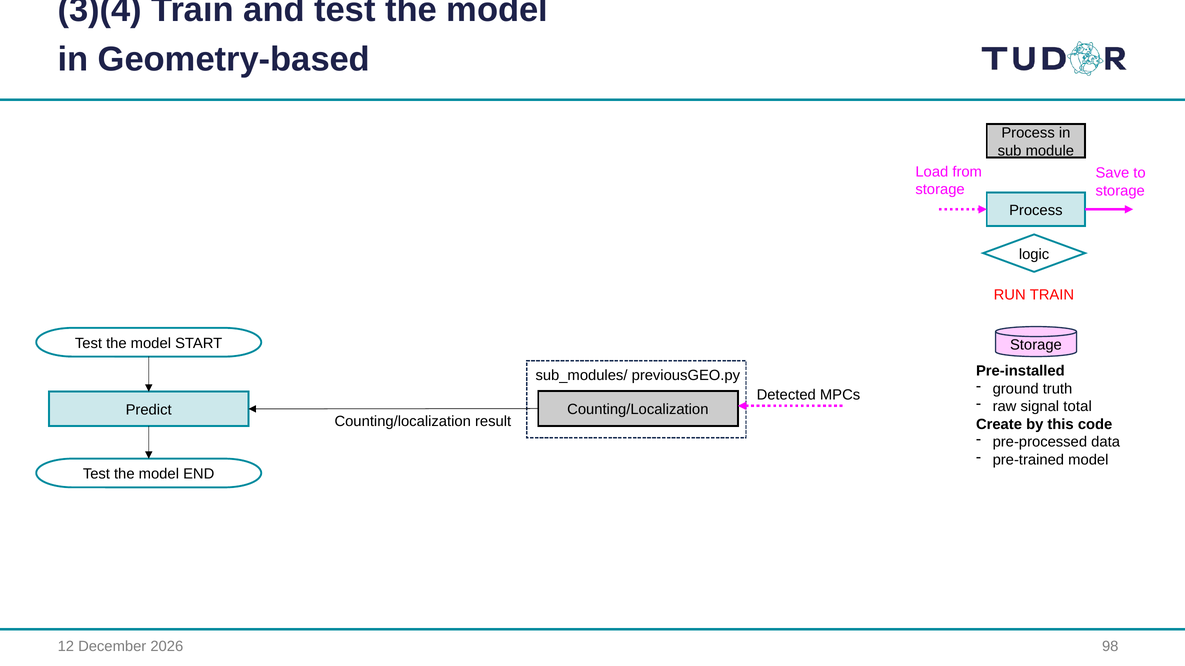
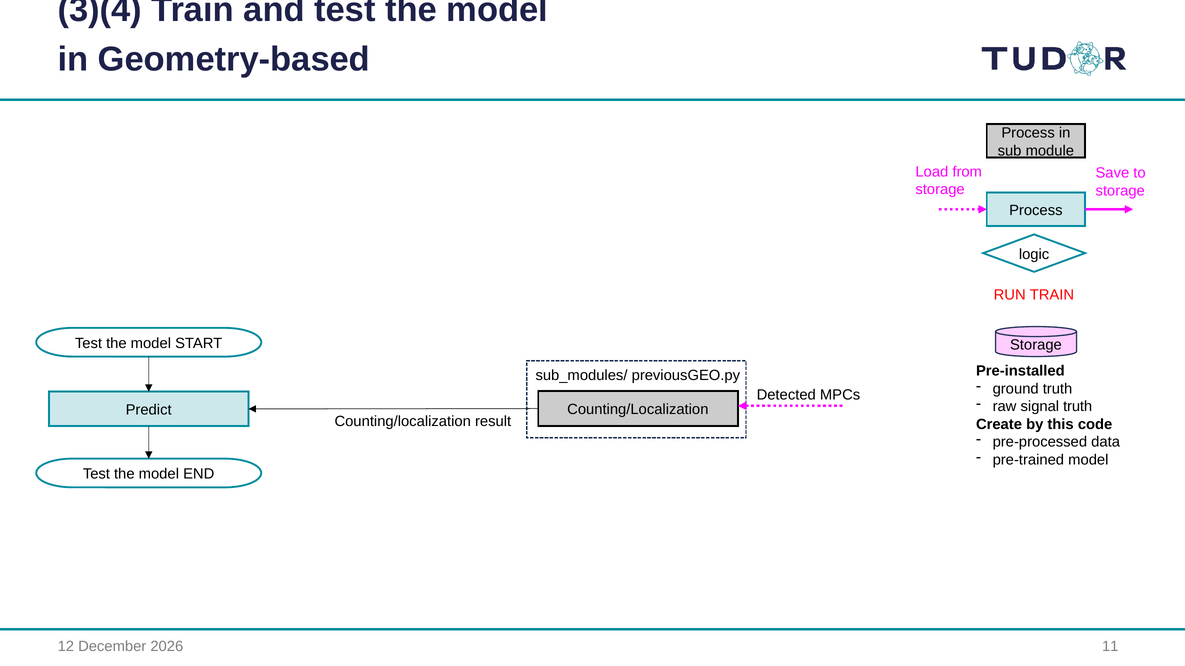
signal total: total -> truth (1078, 407)
98: 98 -> 11 (1110, 647)
